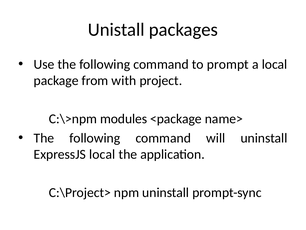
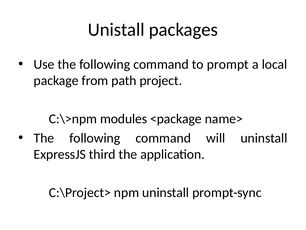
with: with -> path (124, 81)
ExpressJS local: local -> third (102, 154)
